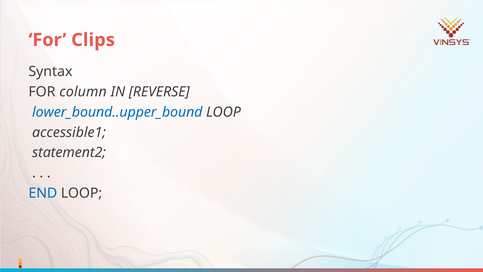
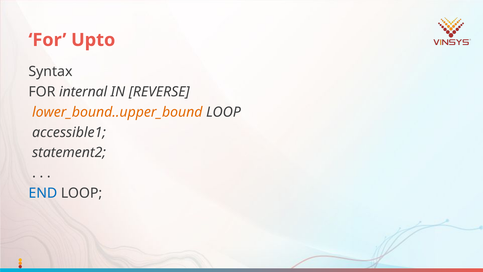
Clips: Clips -> Upto (93, 40)
column: column -> internal (83, 92)
lower_bound..upper_bound colour: blue -> orange (117, 112)
